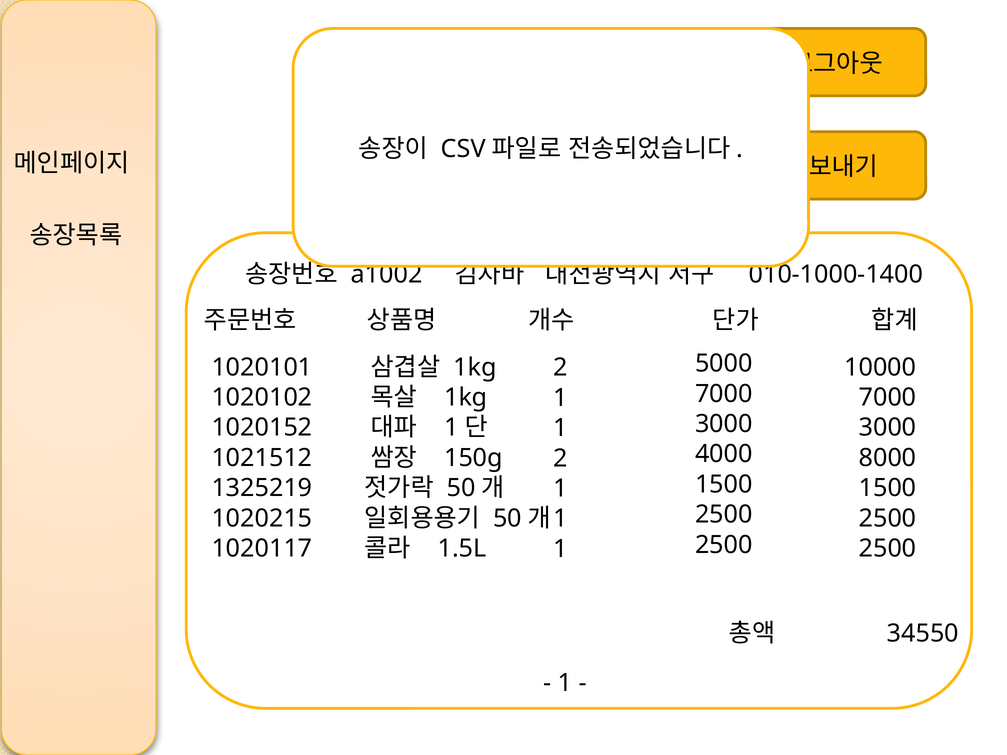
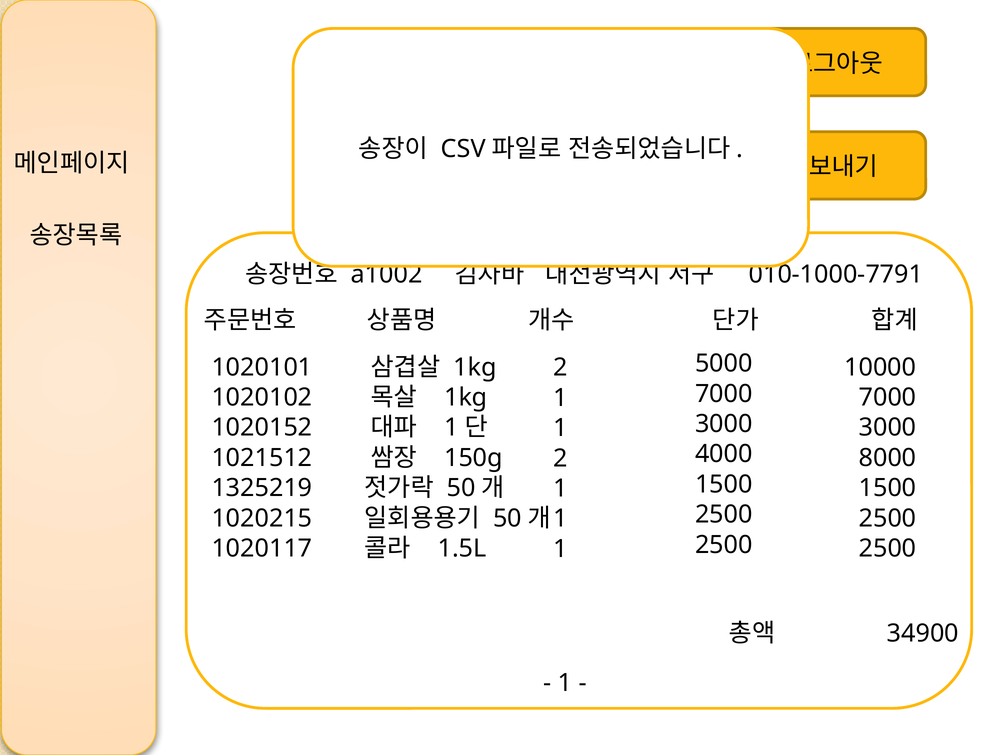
010-1000-1400: 010-1000-1400 -> 010-1000-7791 (836, 275)
34550: 34550 -> 34900 (923, 634)
